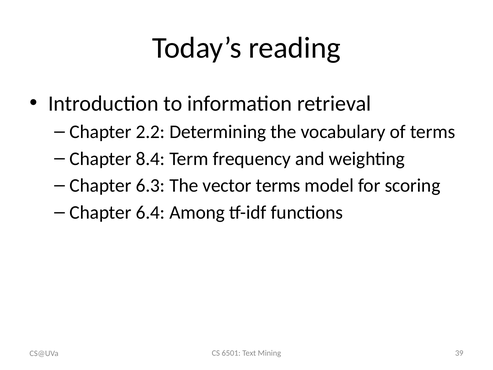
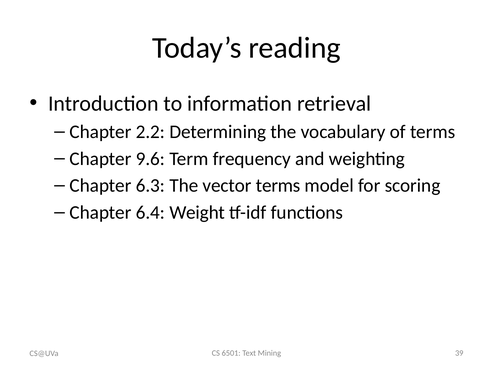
8.4: 8.4 -> 9.6 (150, 159)
Among: Among -> Weight (197, 212)
